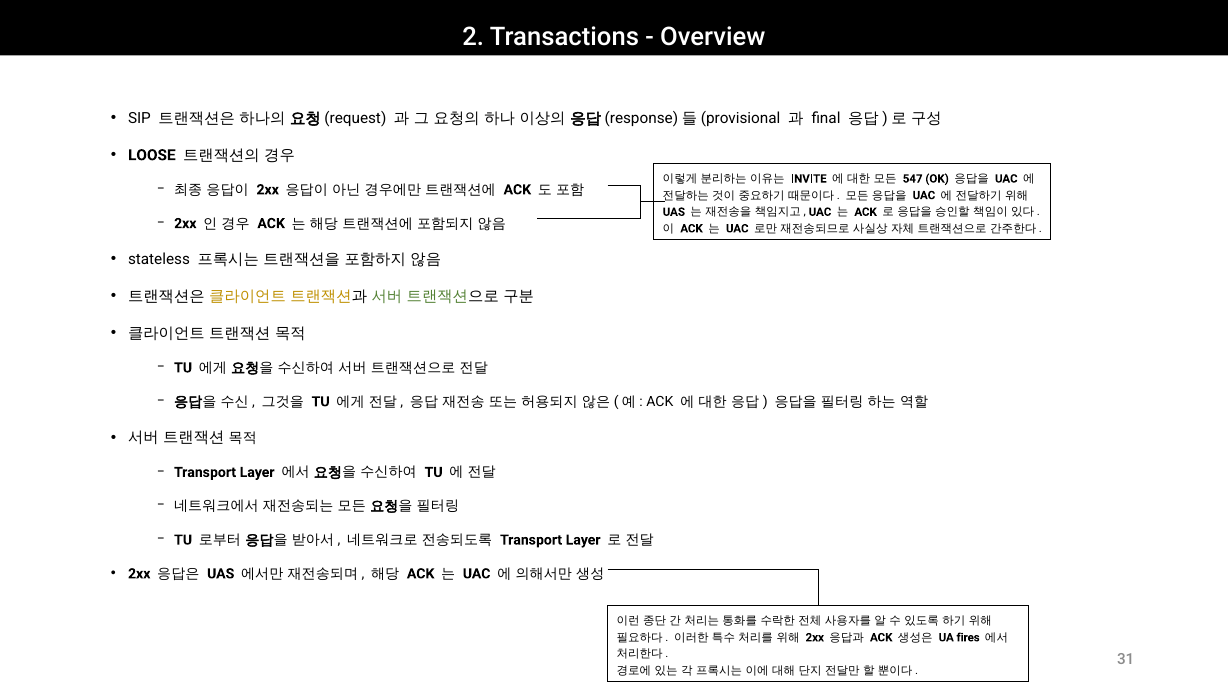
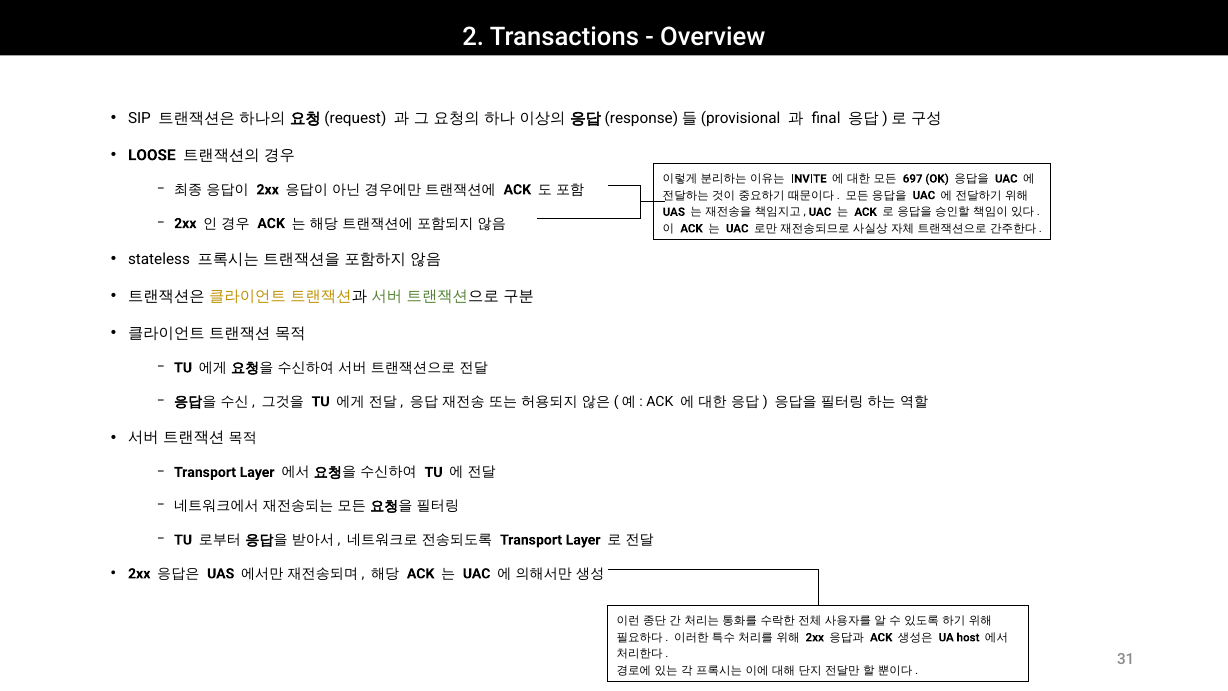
547: 547 -> 697 (913, 179)
fires: fires -> host (968, 637)
